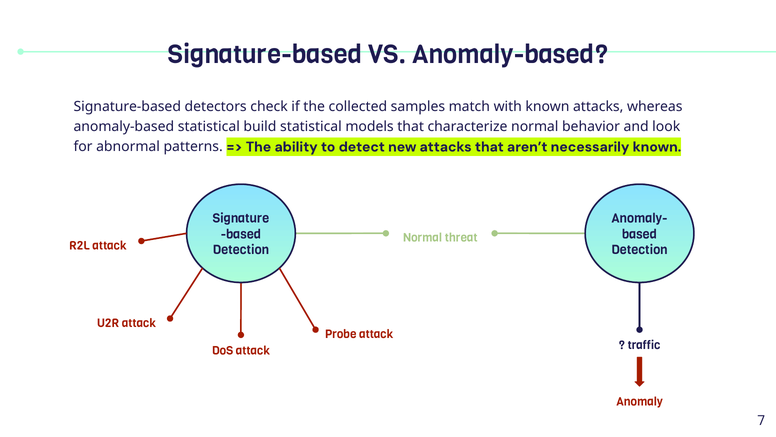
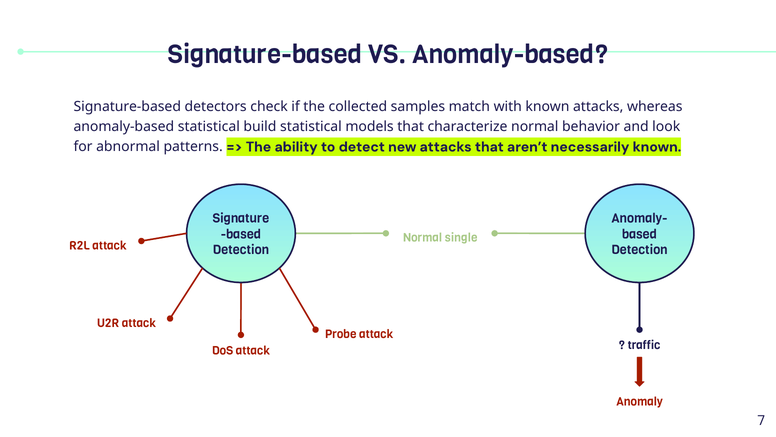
threat: threat -> single (461, 238)
